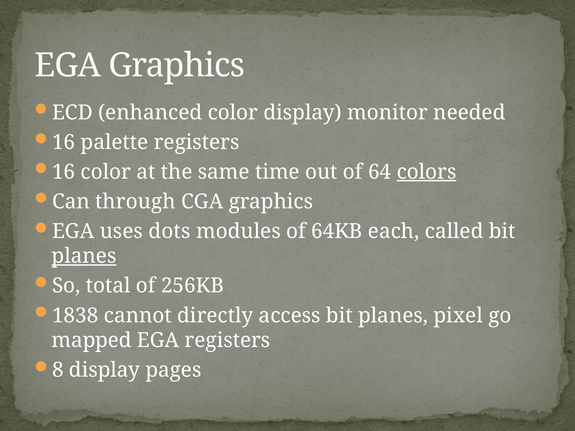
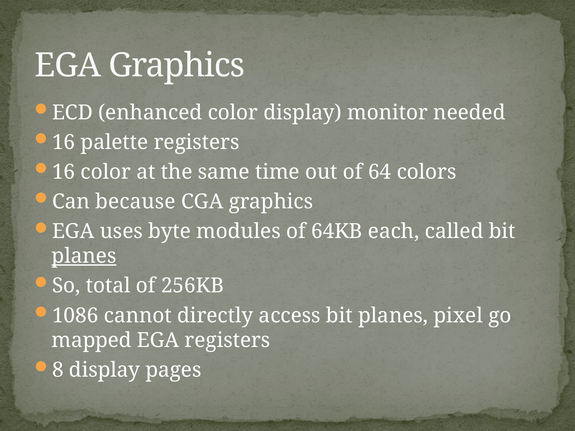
colors underline: present -> none (427, 172)
through: through -> because (135, 202)
dots: dots -> byte (170, 231)
1838: 1838 -> 1086 (75, 316)
